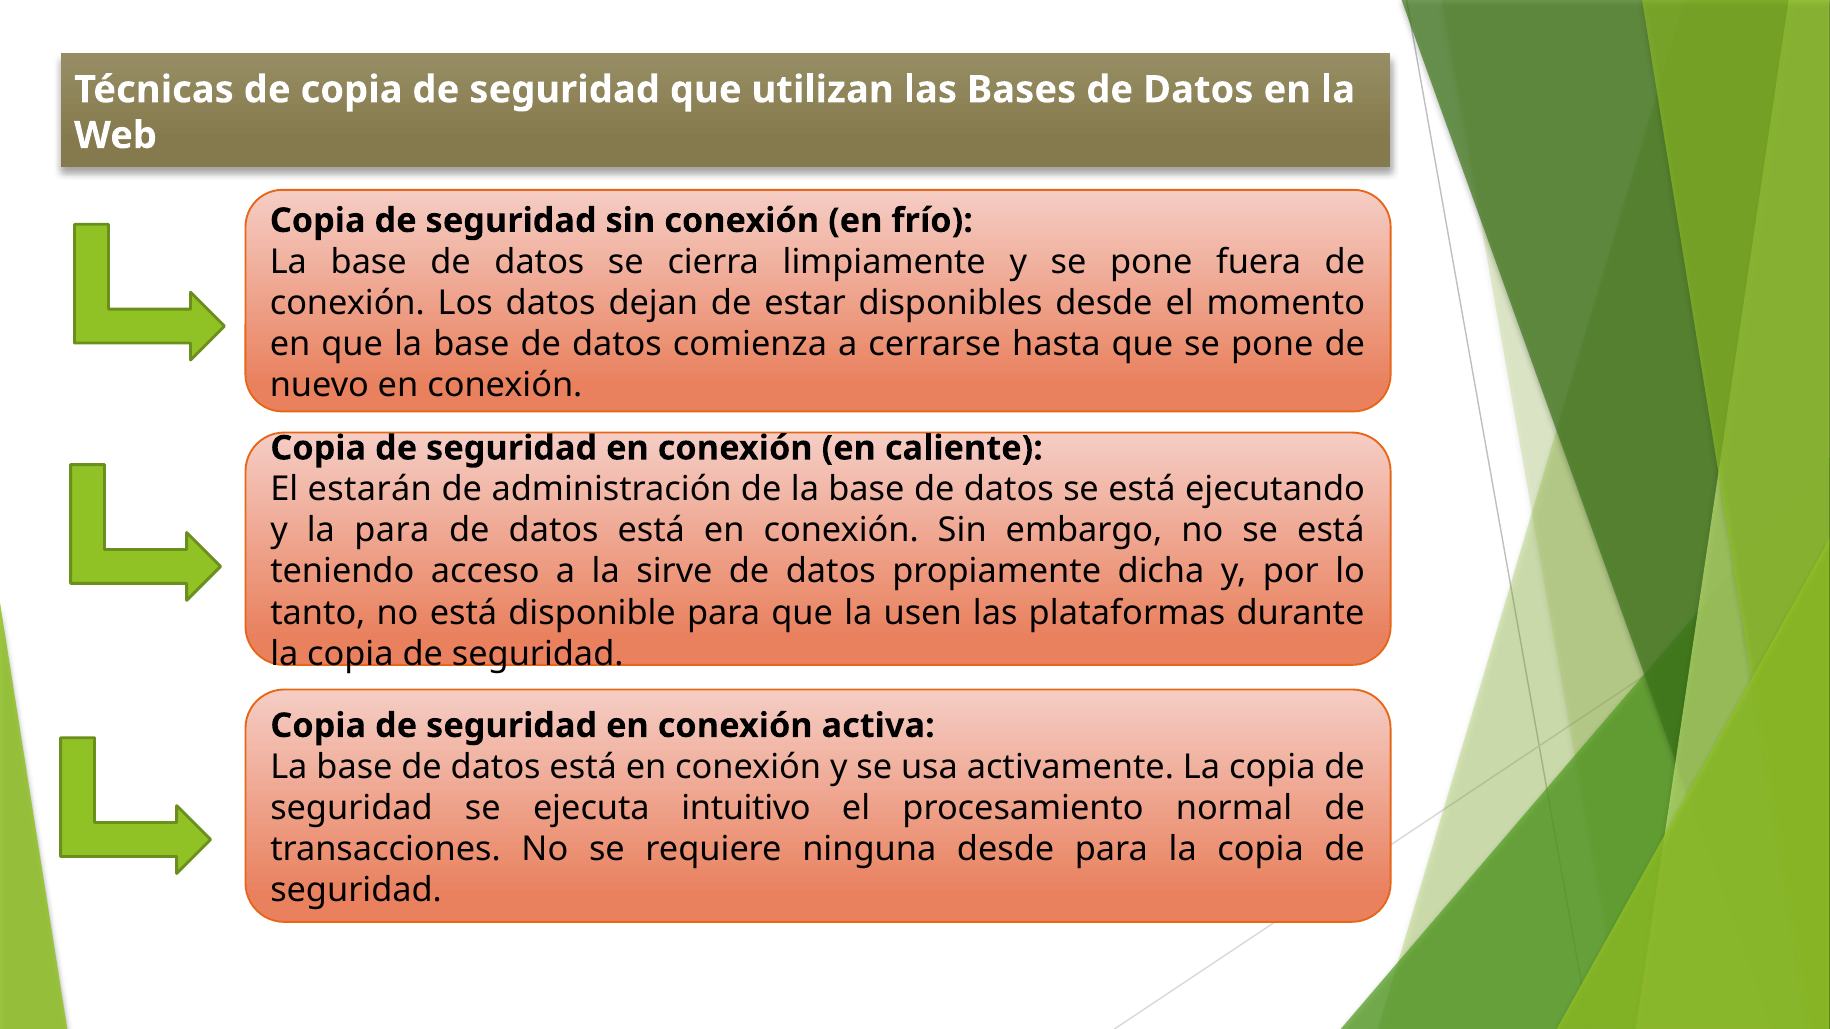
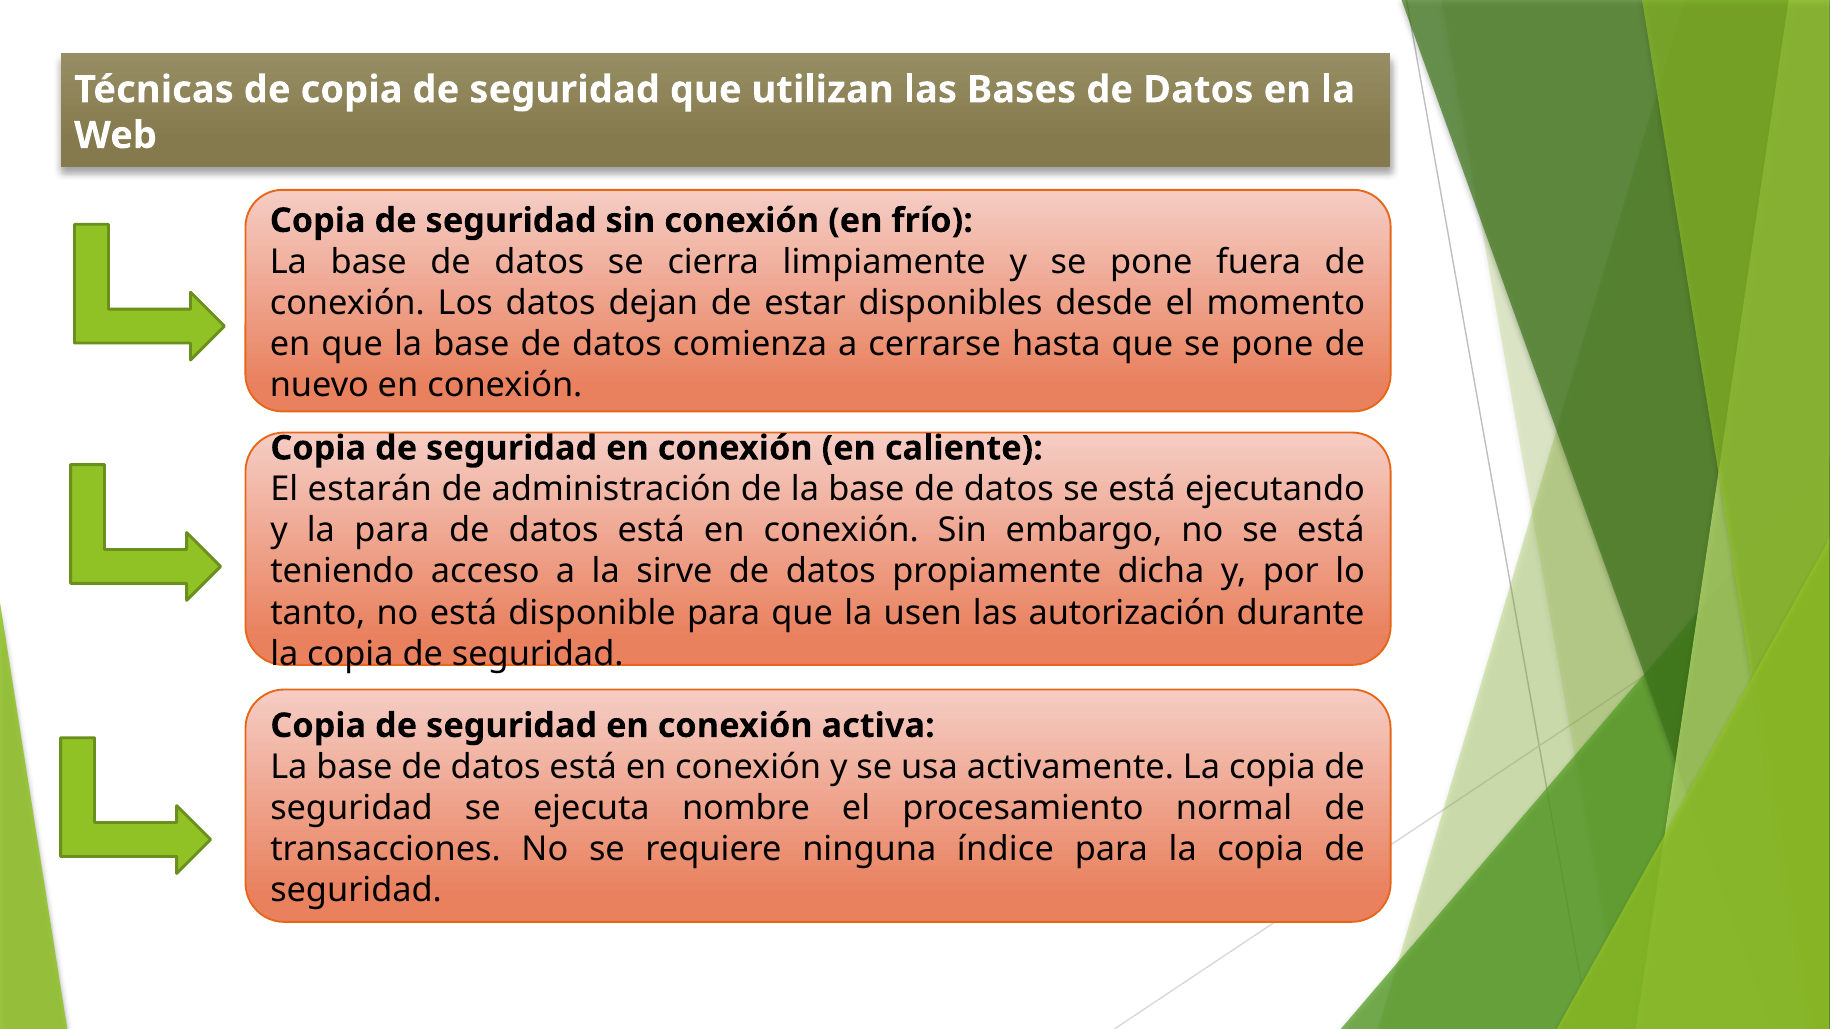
plataformas: plataformas -> autorización (1127, 613)
intuitivo: intuitivo -> nombre (746, 808)
ninguna desde: desde -> índice (1005, 850)
